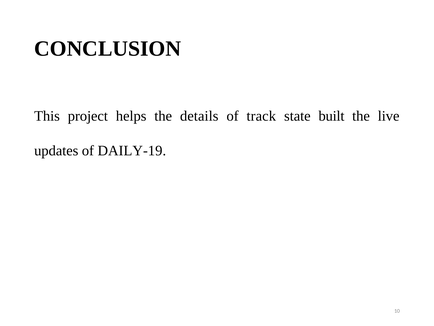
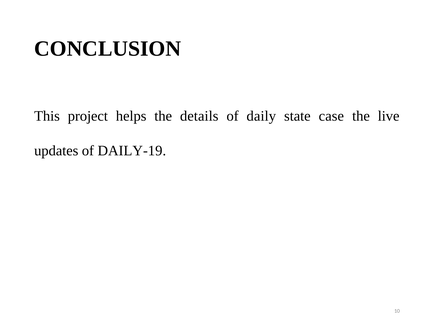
track: track -> daily (261, 116)
built: built -> case (331, 116)
